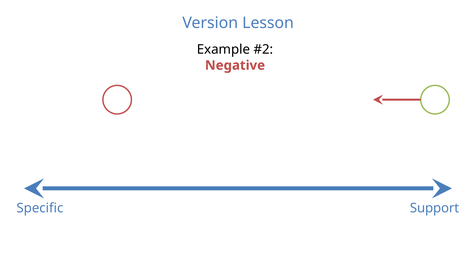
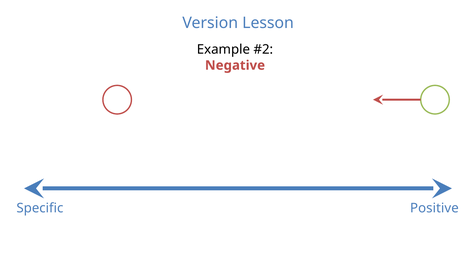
Support: Support -> Positive (434, 208)
